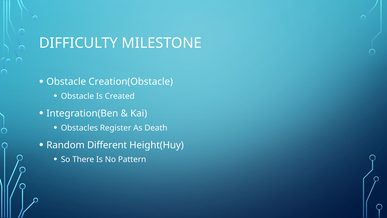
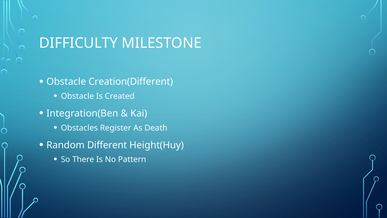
Creation(Obstacle: Creation(Obstacle -> Creation(Different (131, 82)
